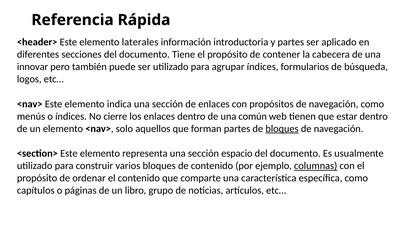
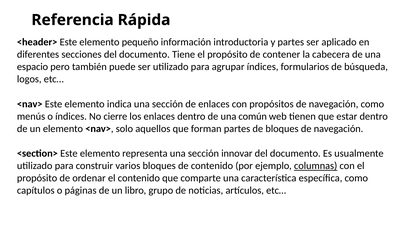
laterales: laterales -> pequeño (140, 42)
innovar: innovar -> espacio (33, 67)
bloques underline: present -> none (282, 129)
espacio: espacio -> innovar (237, 153)
